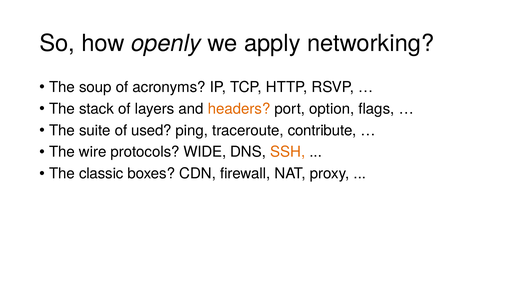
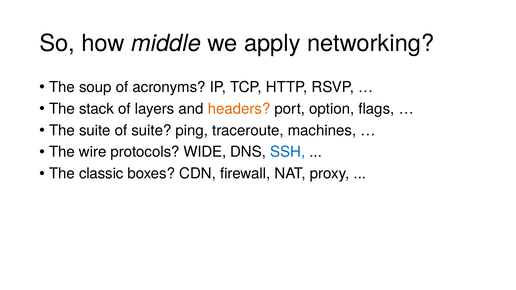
openly: openly -> middle (166, 43)
of used: used -> suite (151, 131)
contribute: contribute -> machines (322, 131)
SSH colour: orange -> blue (288, 152)
